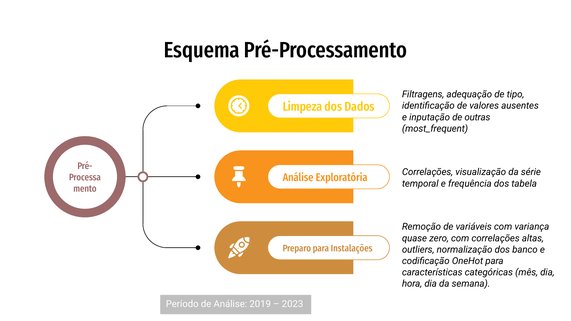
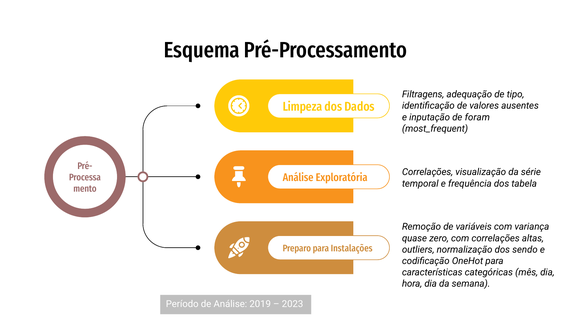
outras: outras -> foram (477, 117)
banco: banco -> sendo (525, 250)
